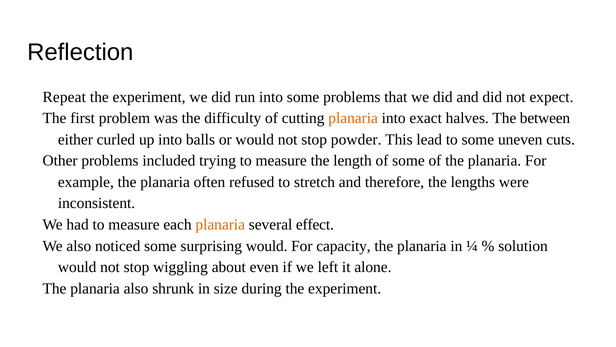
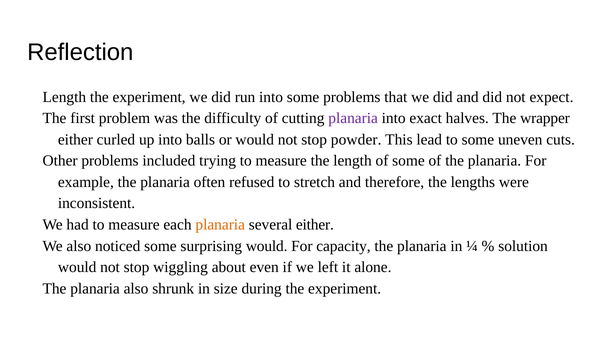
Repeat: Repeat -> Length (64, 97)
planaria colour: orange -> purple (353, 118)
between: between -> wrapper (545, 118)
several effect: effect -> either (315, 224)
